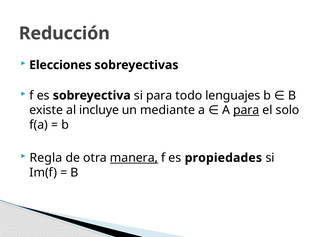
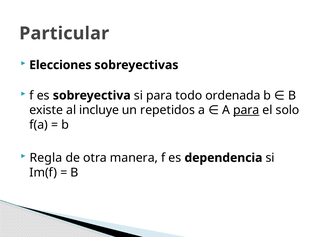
Reducción: Reducción -> Particular (64, 33)
lenguajes: lenguajes -> ordenada (233, 95)
mediante: mediante -> repetidos (168, 110)
manera underline: present -> none (134, 158)
propiedades: propiedades -> dependencia (223, 158)
